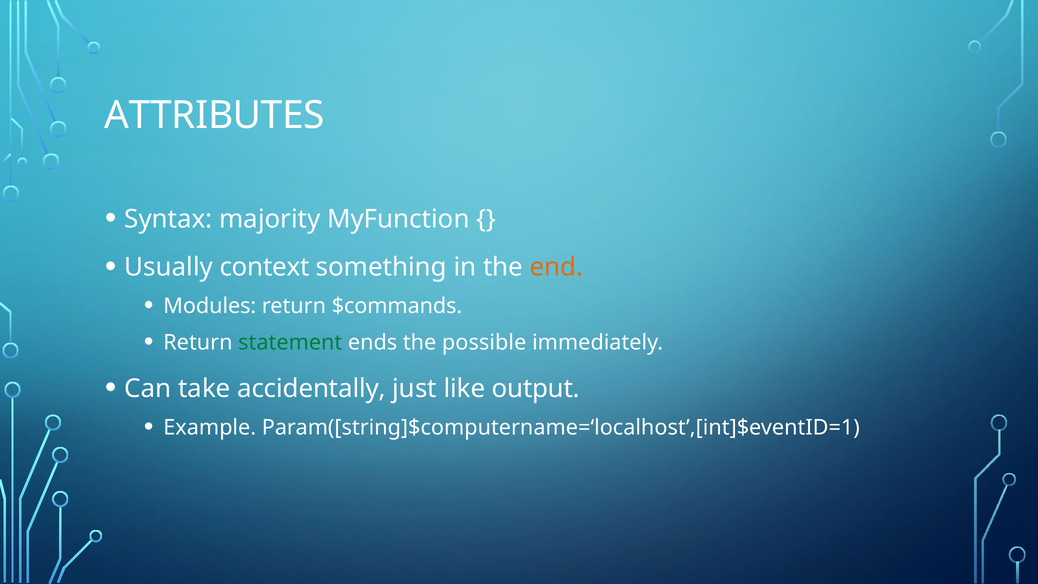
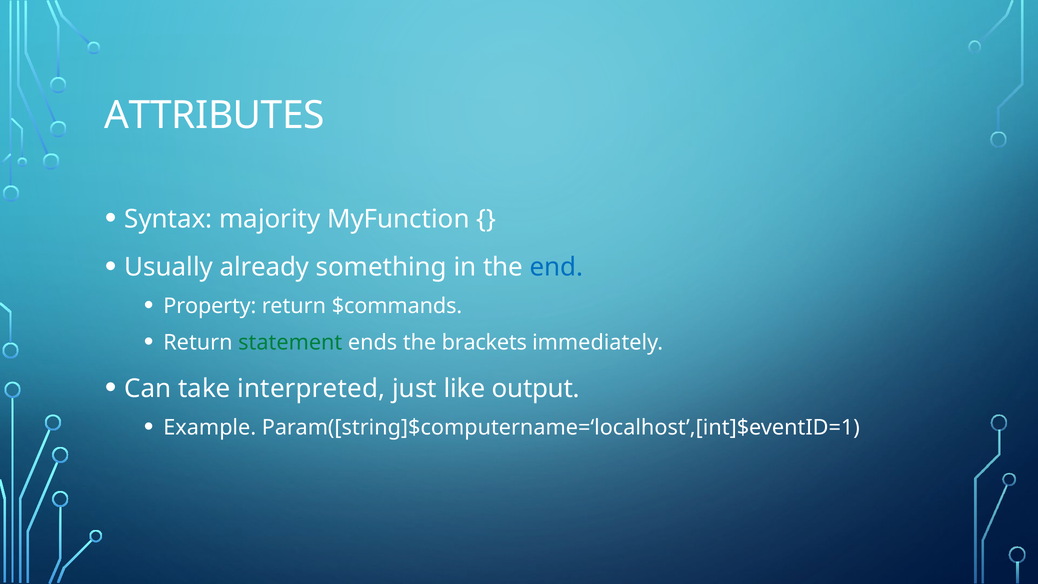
context: context -> already (264, 267)
end colour: orange -> blue (557, 267)
Modules: Modules -> Property (210, 306)
possible: possible -> brackets (484, 343)
accidentally: accidentally -> interpreted (311, 388)
